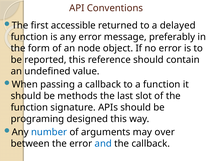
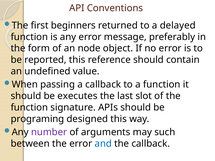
accessible: accessible -> beginners (73, 25)
methods: methods -> executes (77, 96)
number colour: blue -> purple (49, 132)
over: over -> such (165, 132)
